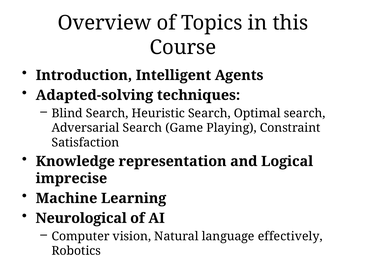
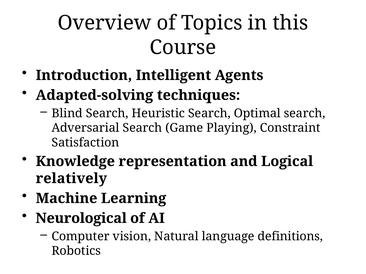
imprecise: imprecise -> relatively (71, 179)
effectively: effectively -> definitions (290, 237)
